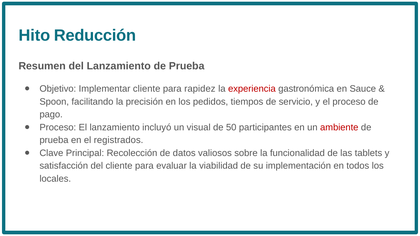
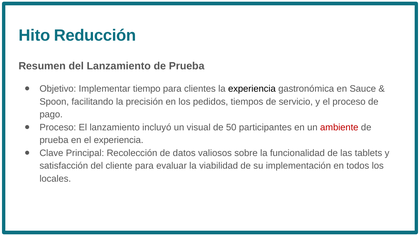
Implementar cliente: cliente -> tiempo (147, 89)
rapidez: rapidez -> clientes (200, 89)
experiencia colour: red -> black (252, 89)
el registrados: registrados -> experiencia (119, 140)
